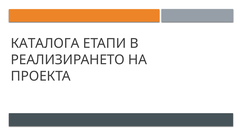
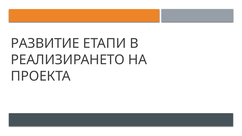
КАТАЛОГА: КАТАЛОГА -> РАЗВИТИЕ (45, 44)
